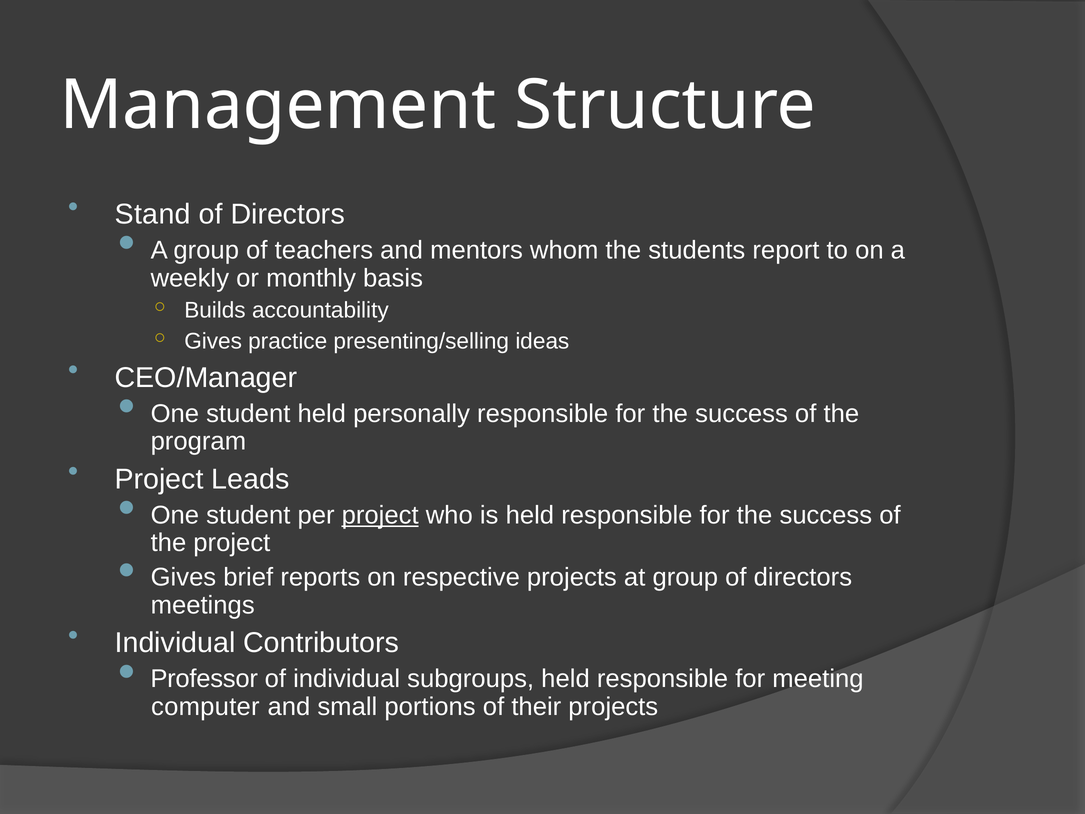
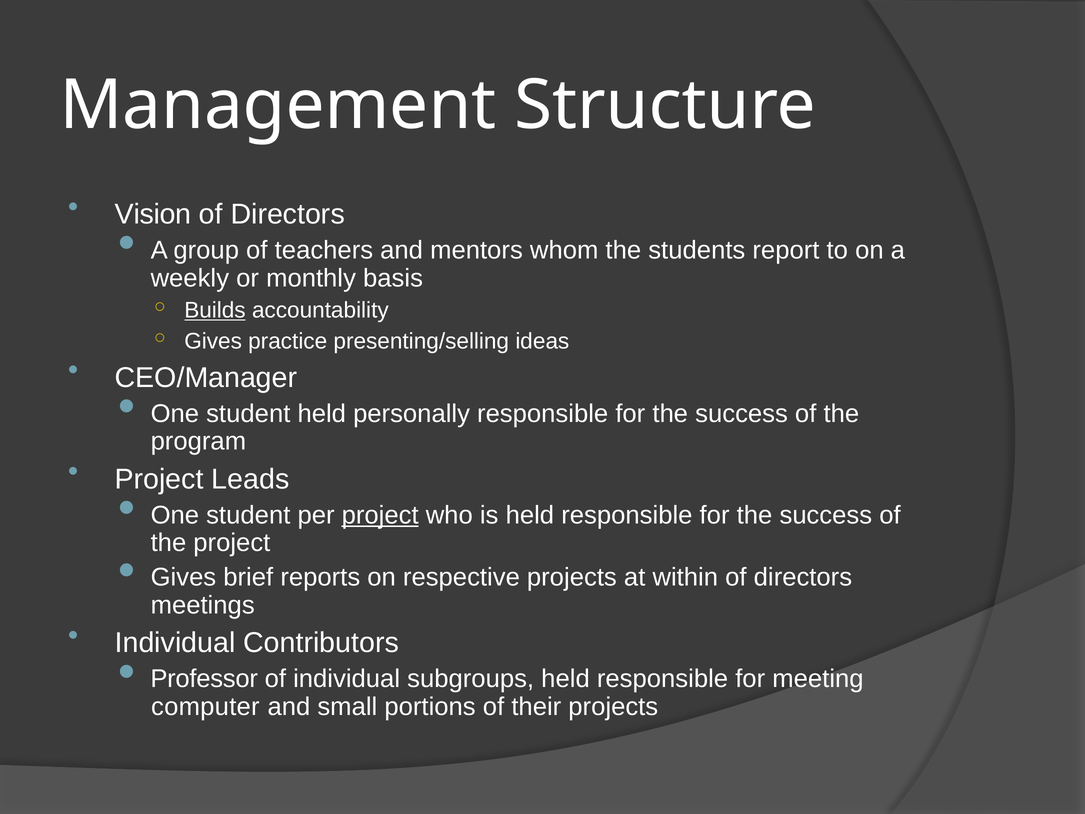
Stand: Stand -> Vision (153, 214)
Builds underline: none -> present (215, 310)
at group: group -> within (685, 577)
